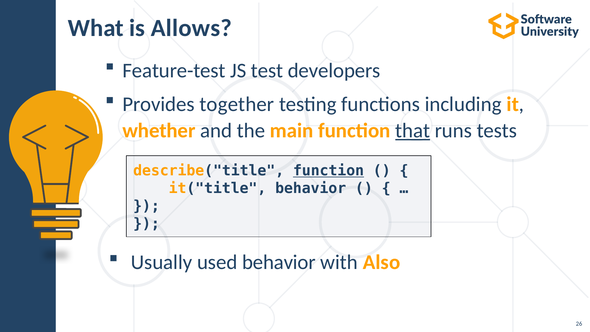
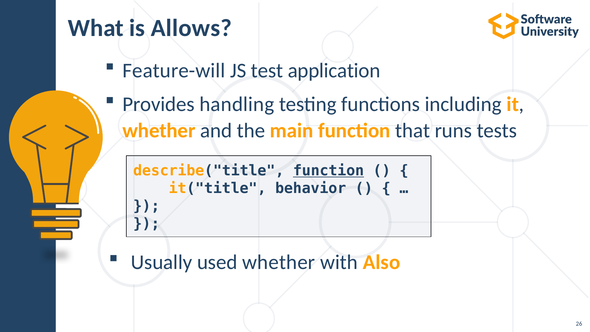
Feature-test: Feature-test -> Feature-will (174, 71)
developers: developers -> application (334, 71)
together: together -> handling (237, 104)
that underline: present -> none (413, 131)
used behavior: behavior -> whether (279, 262)
